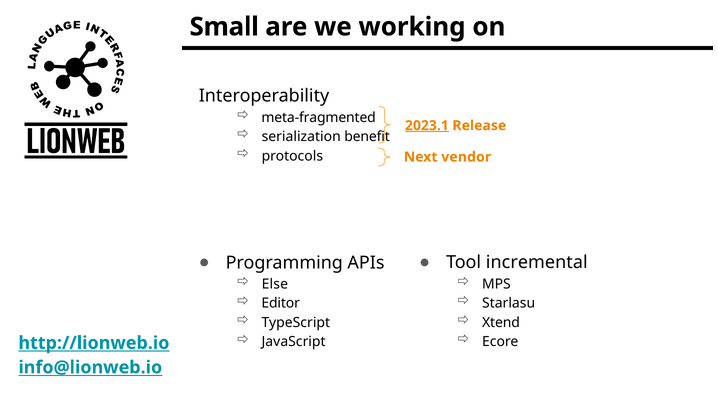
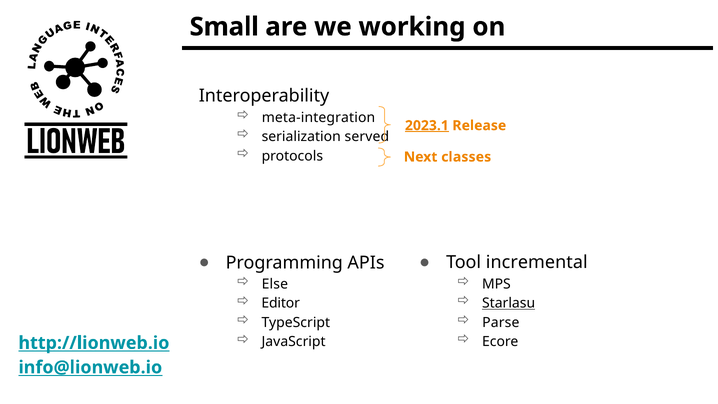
meta-fragmented: meta-fragmented -> meta-integration (318, 117)
benefit: benefit -> served (367, 137)
vendor: vendor -> classes (466, 157)
Starlasu underline: none -> present (509, 303)
Xtend: Xtend -> Parse (501, 322)
